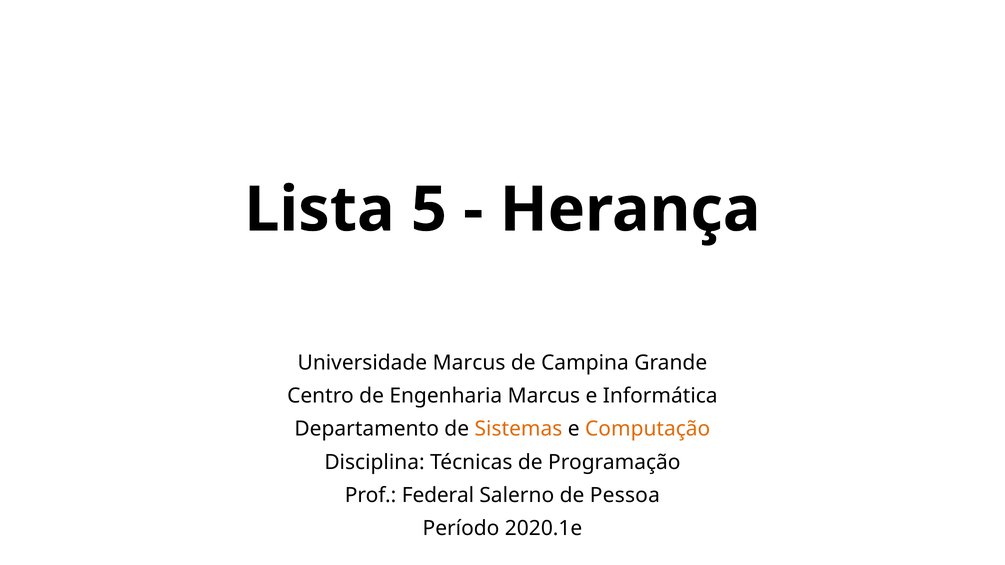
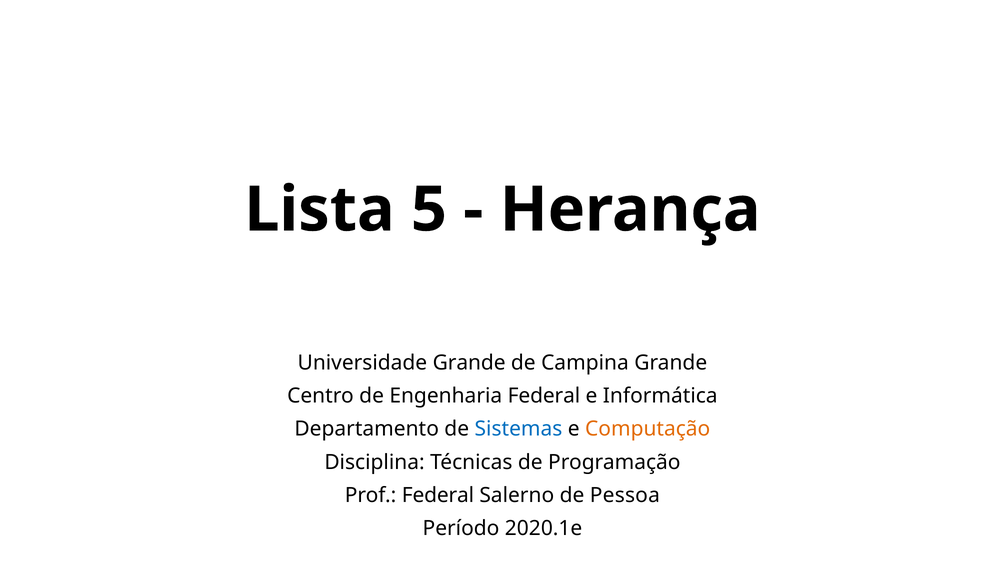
Universidade Marcus: Marcus -> Grande (469, 363)
Engenharia Marcus: Marcus -> Federal (544, 396)
Sistemas colour: orange -> blue (518, 429)
